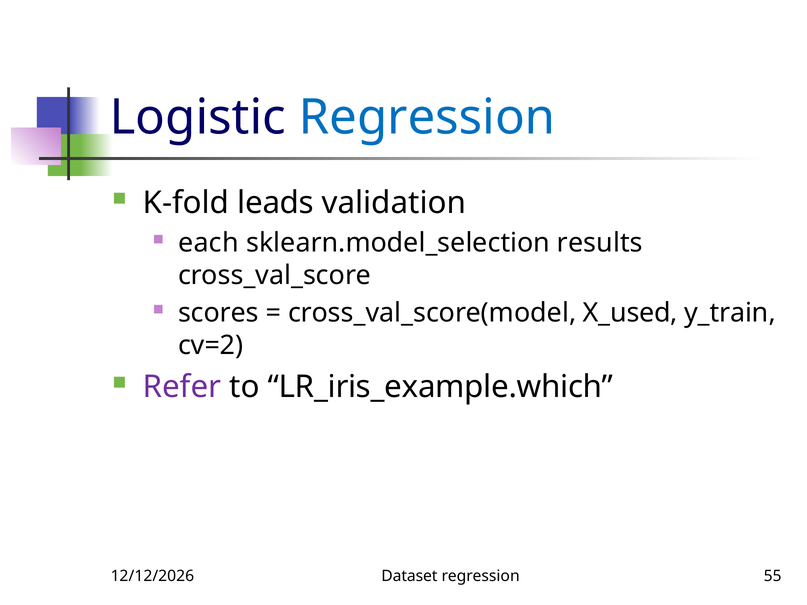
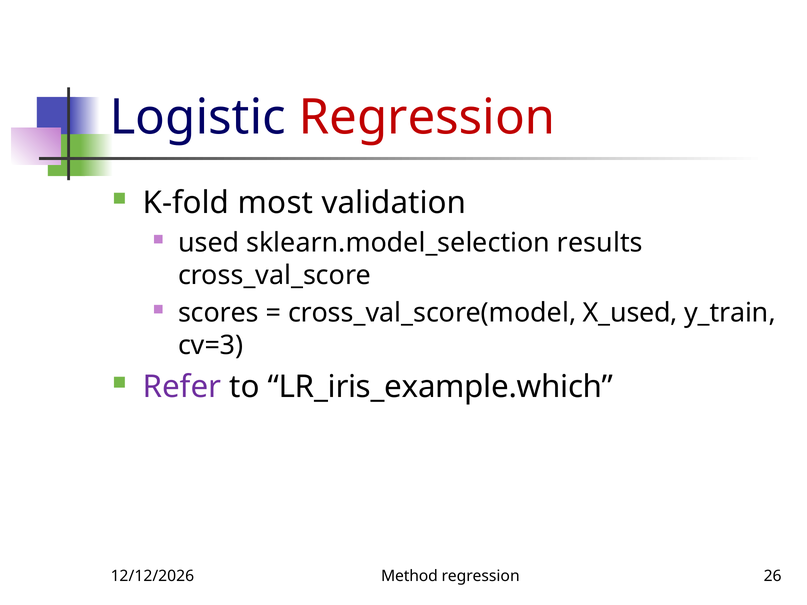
Regression colour: blue -> red (427, 118)
leads: leads -> most (275, 203)
each: each -> used (209, 243)
cv=2: cv=2 -> cv=3 (211, 345)
Dataset: Dataset -> Method (409, 576)
55: 55 -> 26 (773, 576)
